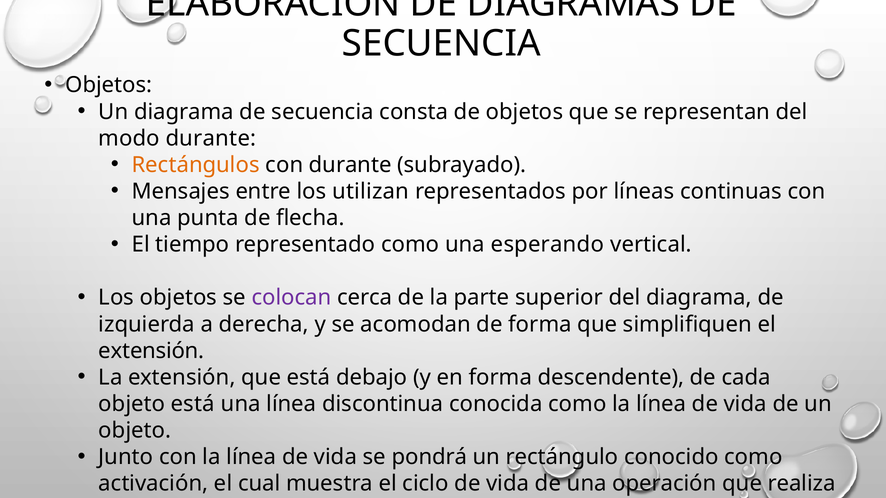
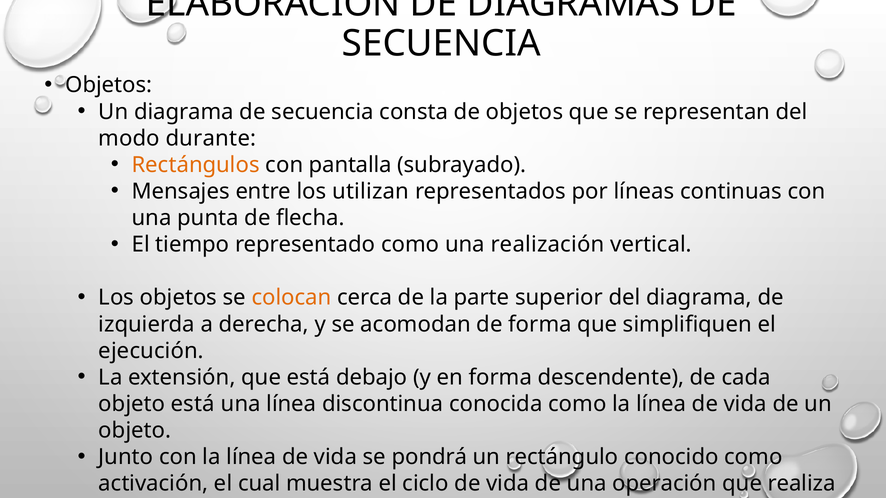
con durante: durante -> pantalla (350, 165)
esperando: esperando -> realización (548, 245)
colocan colour: purple -> orange (292, 298)
extensión: extensión -> ejecución (151, 351)
